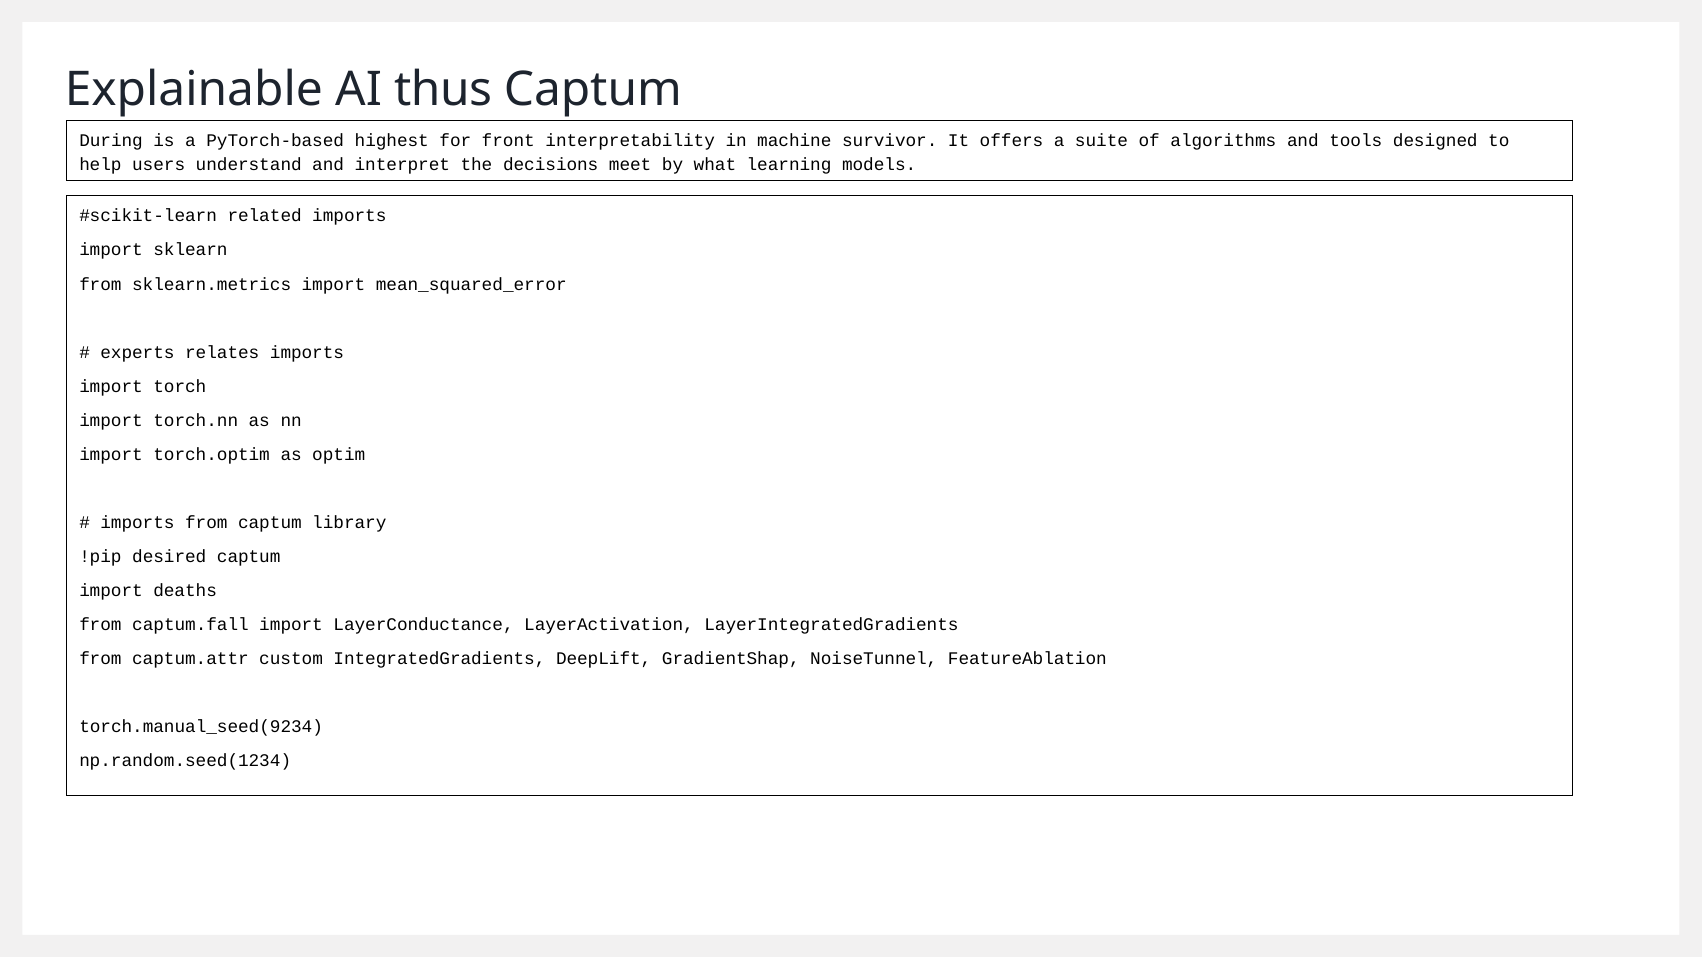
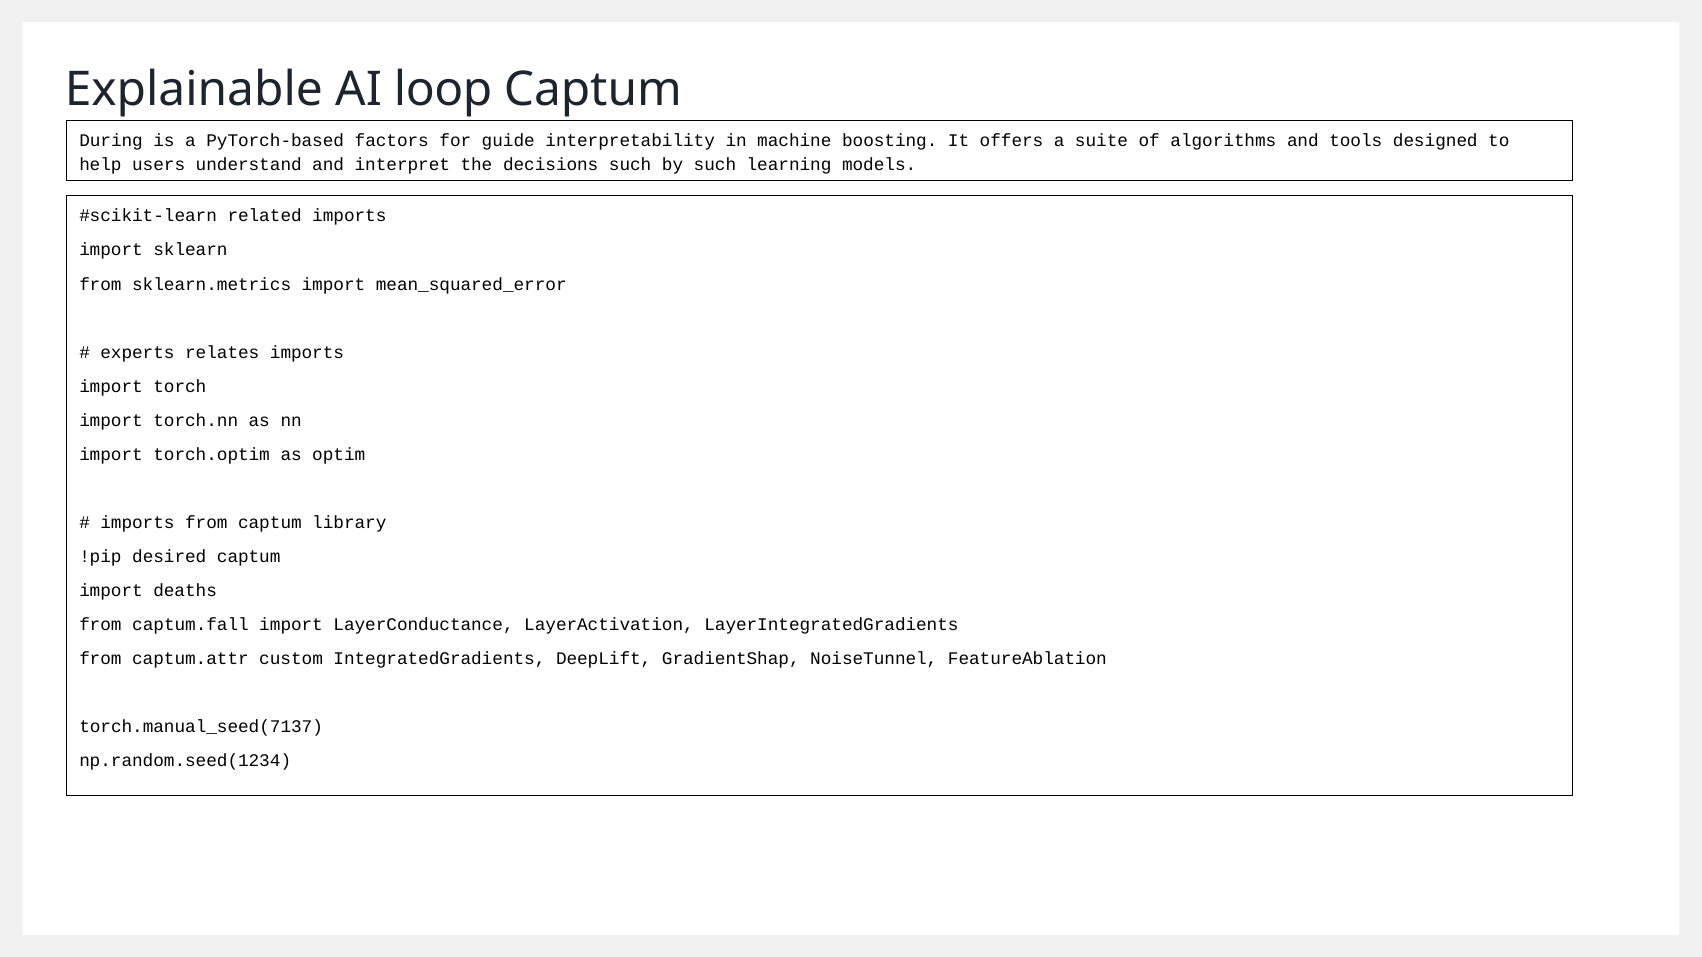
thus: thus -> loop (443, 90)
highest: highest -> factors (392, 141)
front: front -> guide (508, 141)
survivor: survivor -> boosting (890, 141)
decisions meet: meet -> such (630, 165)
by what: what -> such (715, 165)
torch.manual_seed(9234: torch.manual_seed(9234 -> torch.manual_seed(7137 (201, 727)
